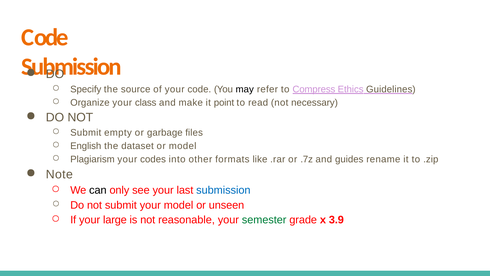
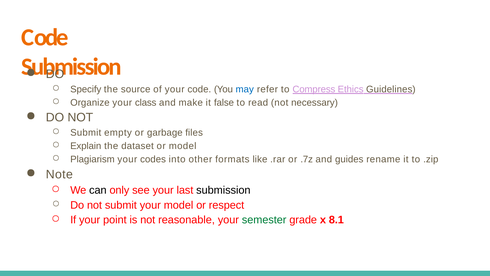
may colour: black -> blue (245, 89)
point: point -> false (224, 102)
English: English -> Explain (86, 146)
submission colour: blue -> black (223, 190)
unseen: unseen -> respect (227, 205)
large: large -> point (115, 220)
3.9: 3.9 -> 8.1 (336, 220)
